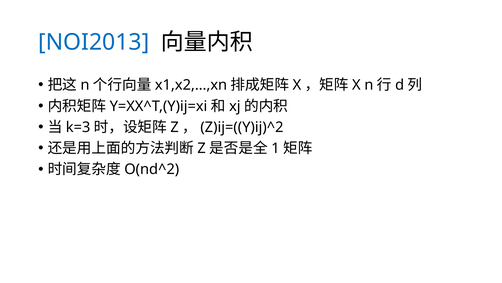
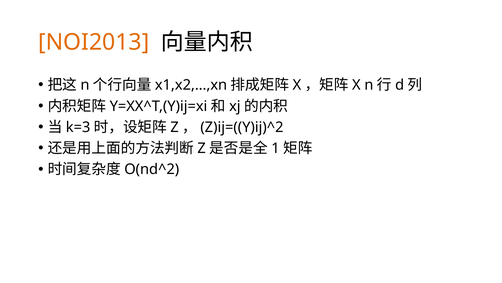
NOI2013 colour: blue -> orange (94, 42)
